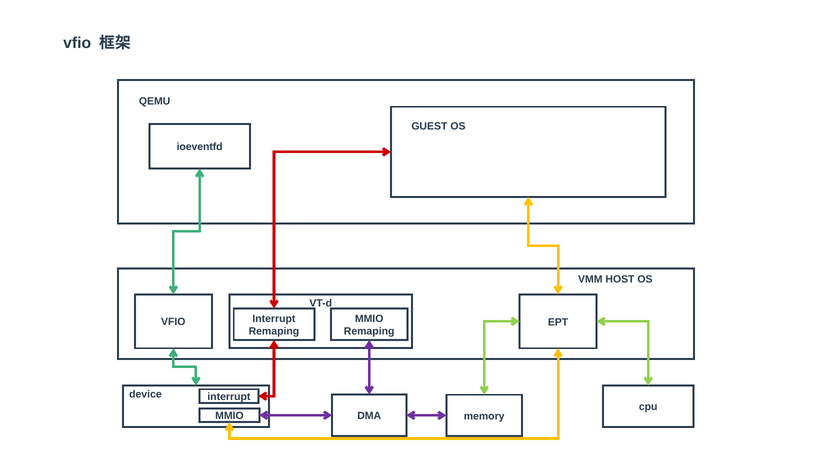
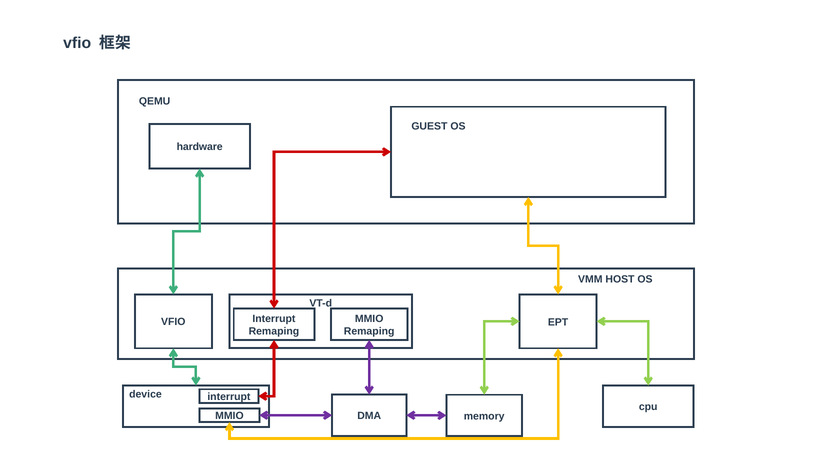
ioeventfd: ioeventfd -> hardware (200, 147)
